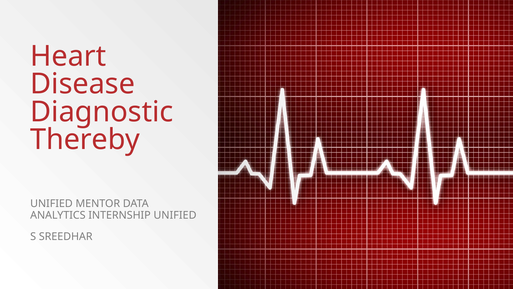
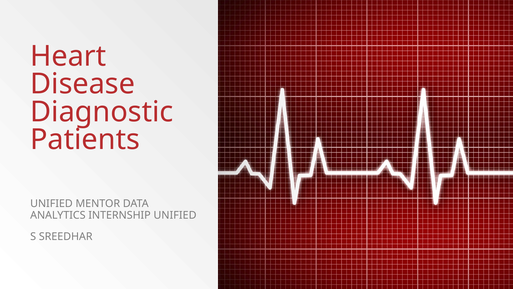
Thereby: Thereby -> Patients (85, 139)
